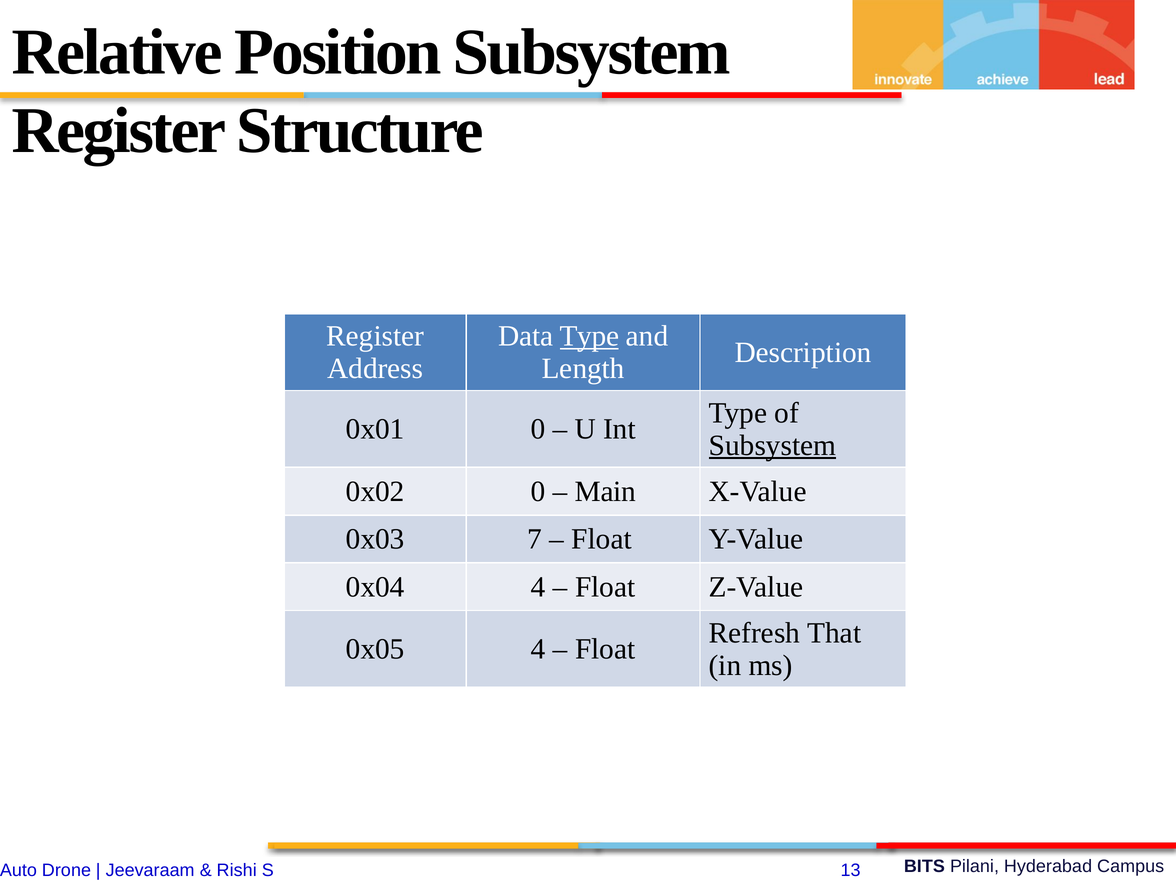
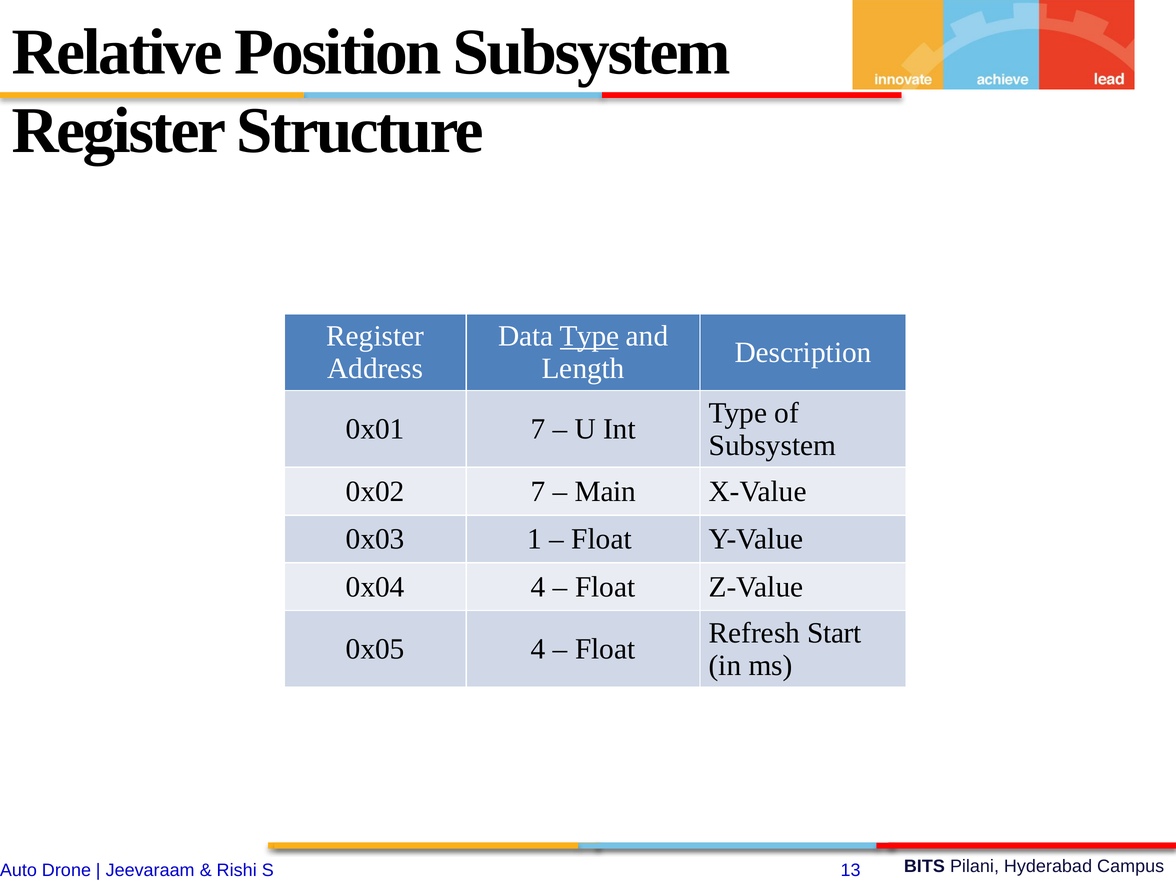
0x01 0: 0 -> 7 (538, 429)
Subsystem underline: present -> none (772, 445)
0x02 0: 0 -> 7 (538, 491)
7: 7 -> 1 (535, 539)
That: That -> Start (834, 633)
